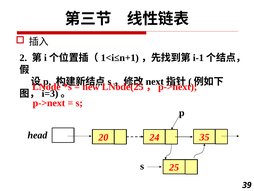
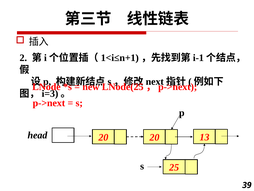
head 24: 24 -> 20 (154, 137)
35: 35 -> 13 (204, 137)
